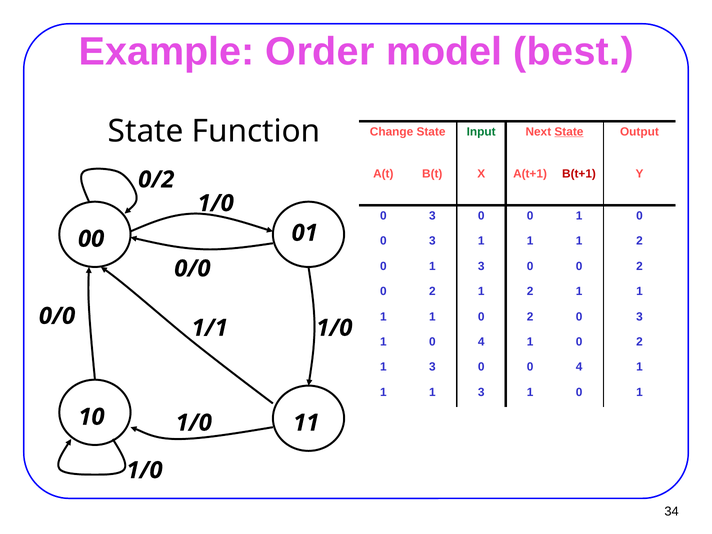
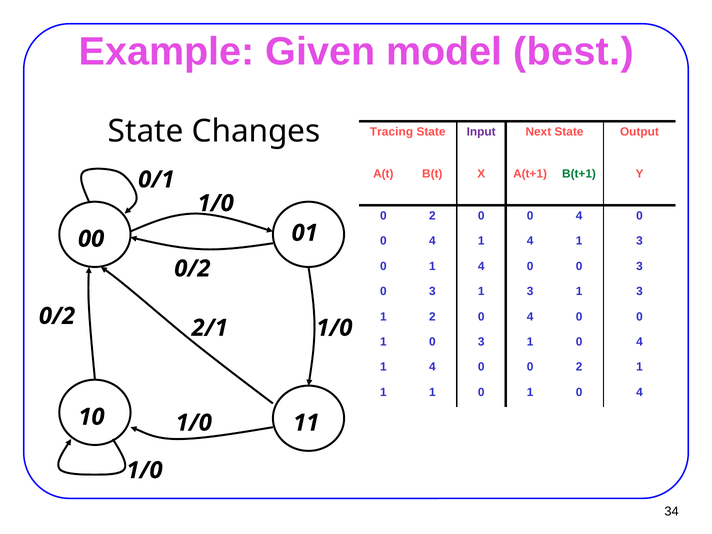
Order: Order -> Given (320, 51)
Function: Function -> Changes (256, 132)
Change: Change -> Tracing (392, 132)
Input colour: green -> purple (481, 132)
State underline: present -> none (569, 132)
B(t+1 colour: red -> green (579, 174)
0/2: 0/2 -> 0/1 (156, 180)
3: 3 -> 2 (432, 216)
1: 1 -> 4 (579, 216)
3: 3 -> 4 (432, 241)
1: 1 -> 4 (530, 241)
2: 2 -> 3 (640, 241)
0 1 3: 3 -> 4 (481, 266)
0 0 2: 2 -> 3 (640, 266)
0/0: 0/0 -> 0/2 (192, 269)
2: 2 -> 3 (432, 291)
2: 2 -> 3 (530, 291)
1: 1 -> 3 (640, 291)
1: 1 -> 2 (432, 317)
2: 2 -> 4 (530, 317)
3: 3 -> 0 (640, 317)
0/0: 0/0 -> 0/2 (57, 316)
1/1: 1/1 -> 2/1 (210, 328)
1 0 4: 4 -> 3 (481, 342)
2: 2 -> 4 (640, 342)
3: 3 -> 4 (432, 367)
0 0 4: 4 -> 2 (579, 367)
1 1 3: 3 -> 0 (481, 392)
1: 1 -> 4 (640, 392)
